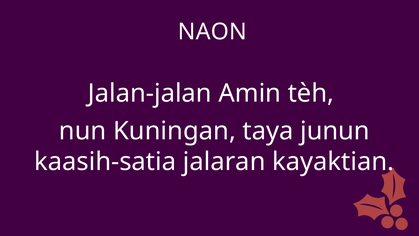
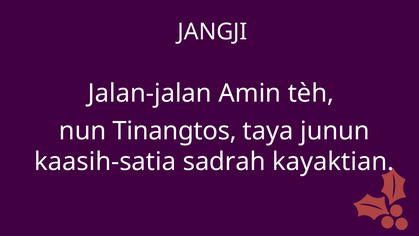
NAON: NAON -> JANGJI (212, 32)
Kuningan: Kuningan -> Tinangtos (175, 131)
jalaran: jalaran -> sadrah (224, 162)
